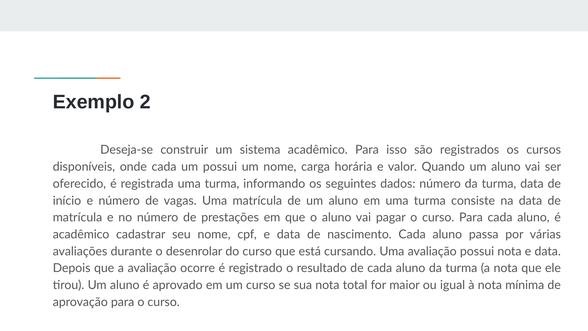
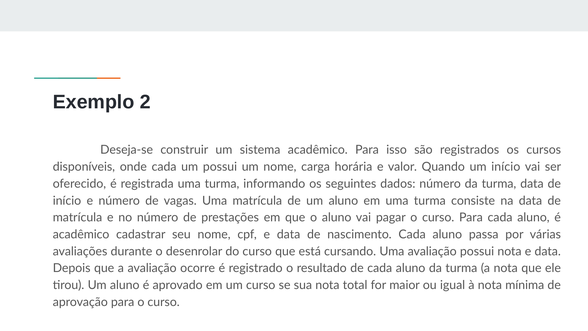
Quando um aluno: aluno -> início (506, 167)
